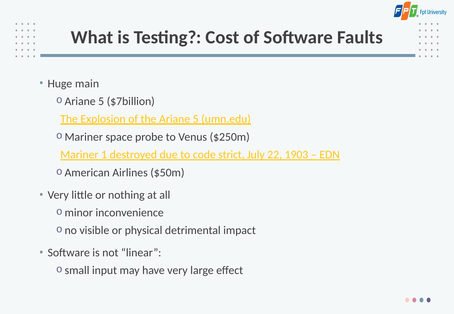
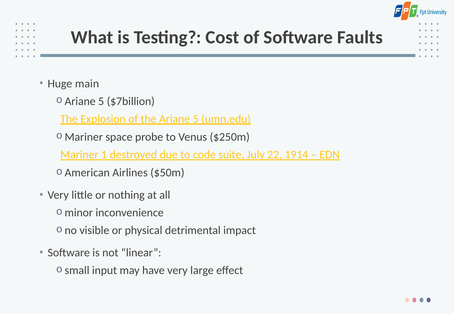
strict: strict -> suite (231, 155)
1903: 1903 -> 1914 (296, 155)
